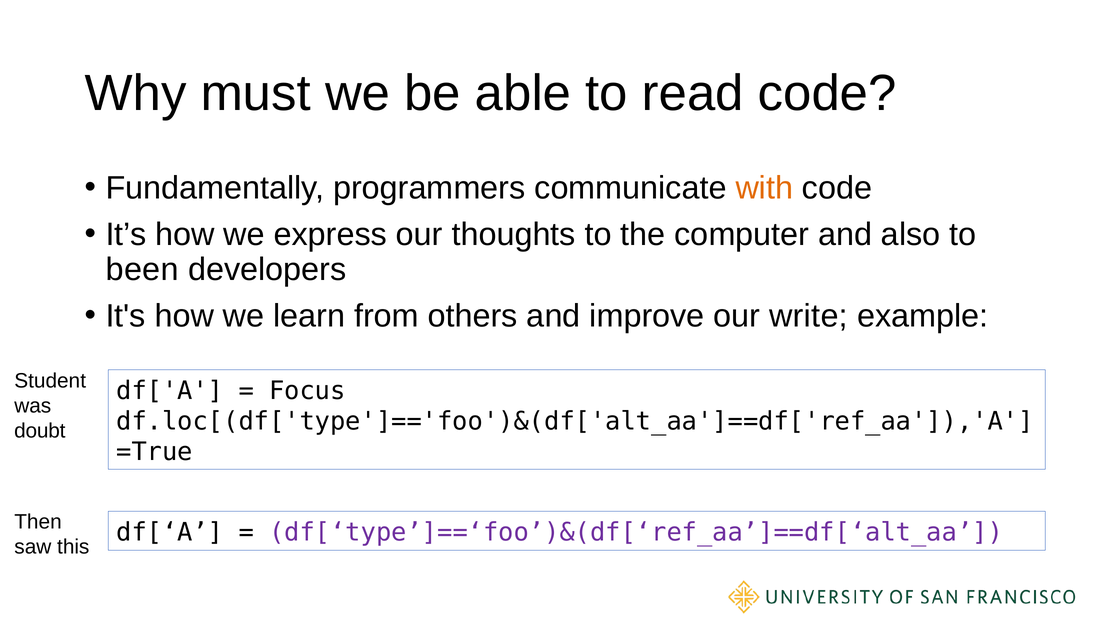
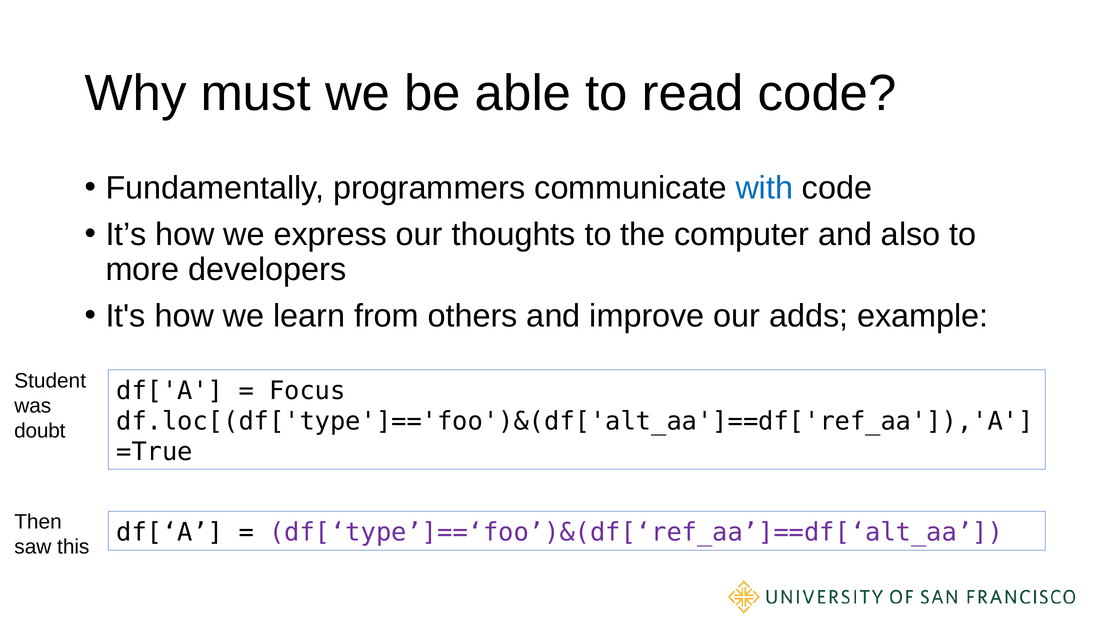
with colour: orange -> blue (764, 188)
been: been -> more (142, 269)
write: write -> adds (809, 316)
